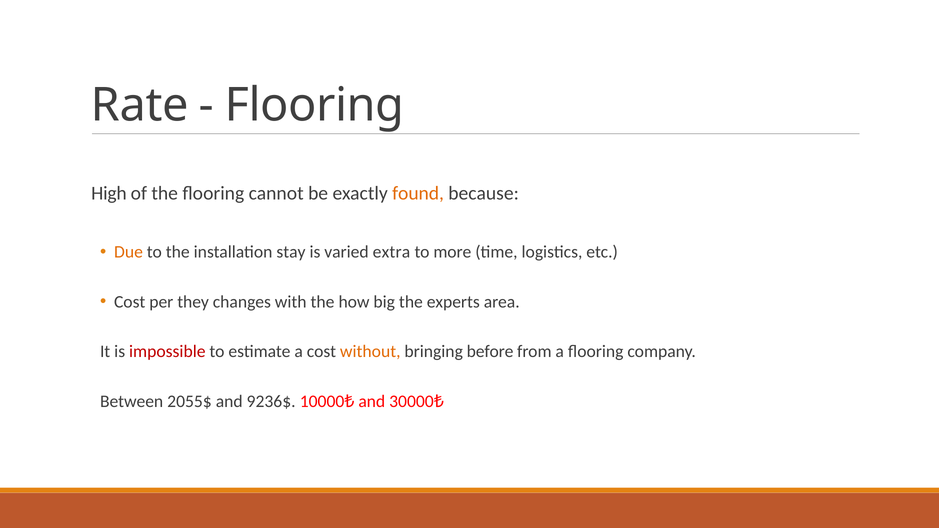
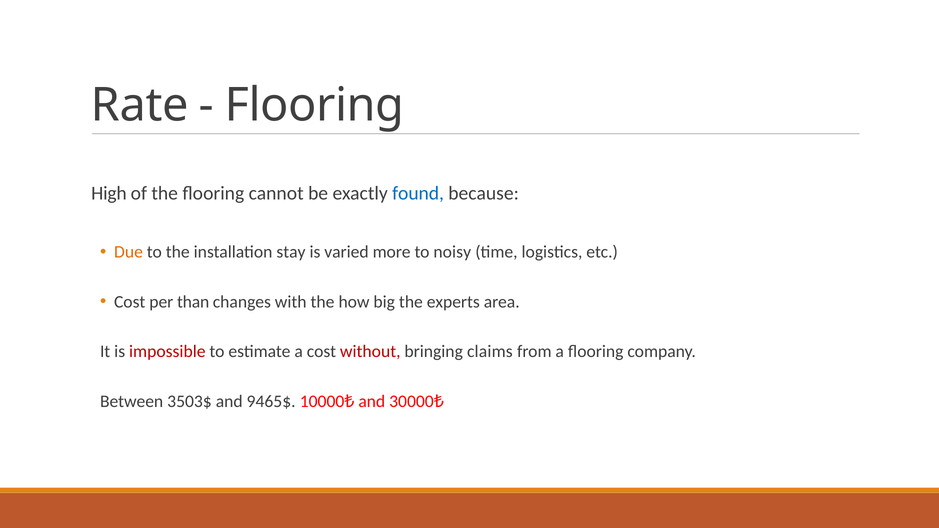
found colour: orange -> blue (418, 193)
extra: extra -> more (392, 252)
more: more -> noisy (452, 252)
they: they -> than (193, 302)
without colour: orange -> red (370, 352)
before: before -> claims (490, 352)
2055$: 2055$ -> 3503$ (190, 401)
9236$: 9236$ -> 9465$ (271, 401)
